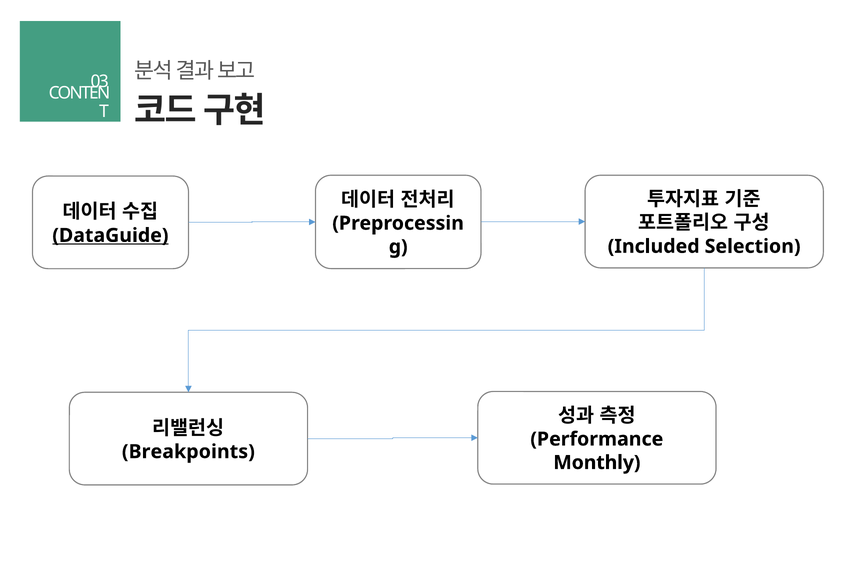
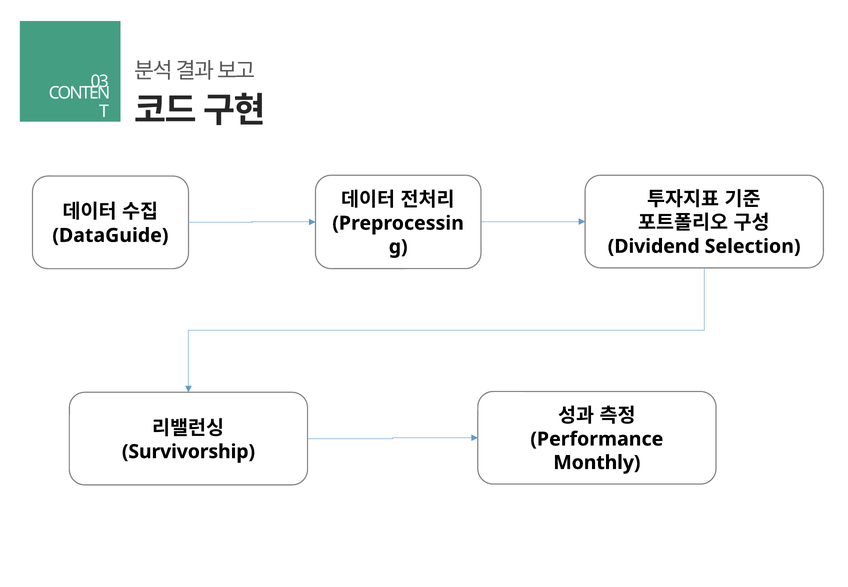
DataGuide underline: present -> none (110, 235)
Included: Included -> Dividend (654, 246)
Breakpoints: Breakpoints -> Survivorship (188, 452)
